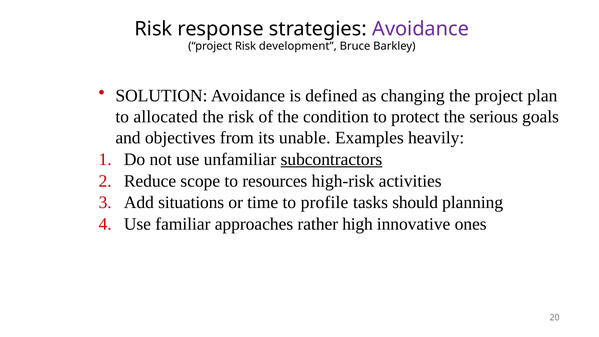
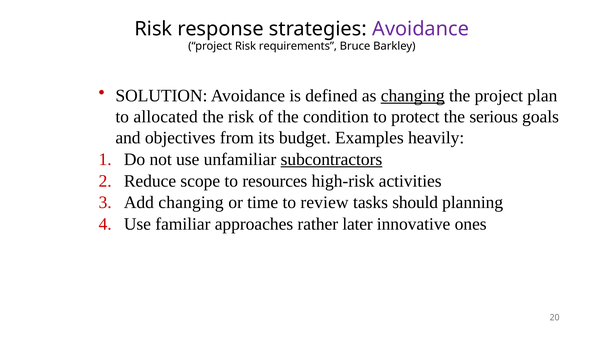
development: development -> requirements (298, 46)
changing underline: none -> present (413, 96)
unable: unable -> budget (305, 138)
Add situations: situations -> changing (191, 202)
profile: profile -> review (325, 202)
high: high -> later (358, 224)
